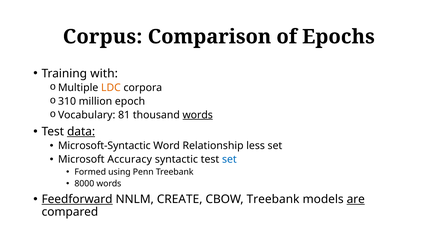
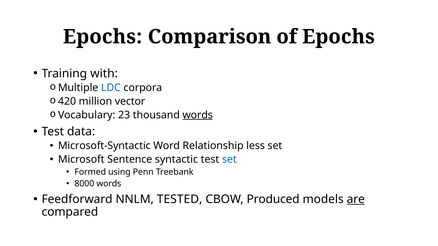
Corpus: Corpus -> Epochs (103, 37)
LDC colour: orange -> blue (111, 88)
310: 310 -> 420 (67, 102)
epoch: epoch -> vector (130, 102)
81: 81 -> 23 (124, 115)
data underline: present -> none (81, 132)
Accuracy: Accuracy -> Sentence (130, 160)
Feedforward underline: present -> none (77, 200)
CREATE: CREATE -> TESTED (180, 200)
CBOW Treebank: Treebank -> Produced (273, 200)
